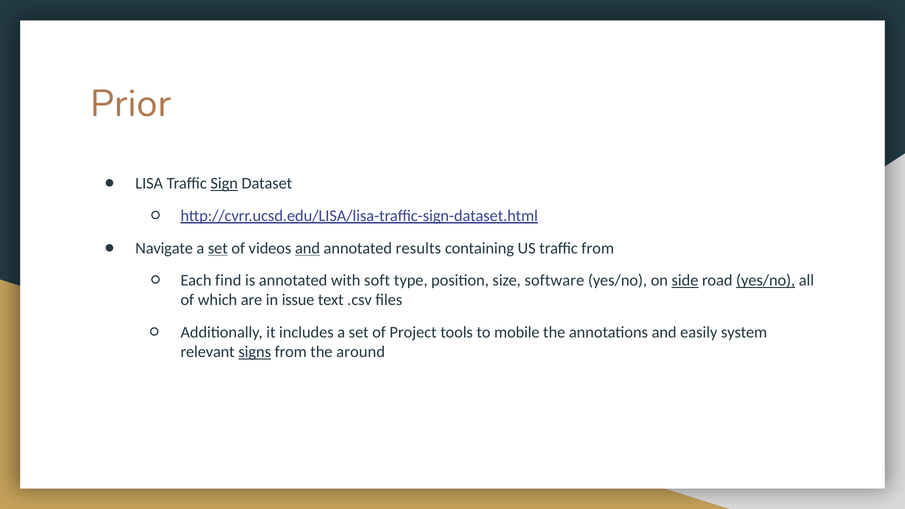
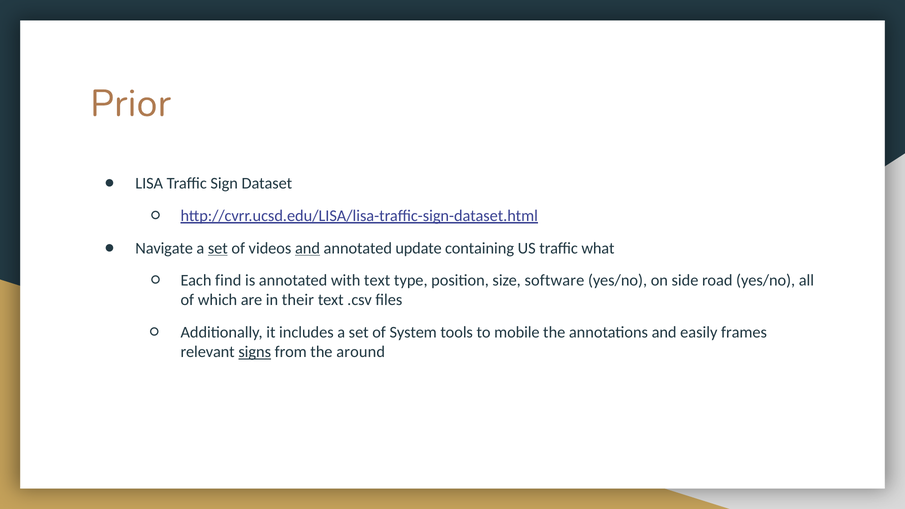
Sign underline: present -> none (224, 184)
results: results -> update (419, 248)
traffic from: from -> what (598, 248)
with soft: soft -> text (377, 280)
side underline: present -> none (685, 280)
yes/no underline: present -> none (766, 280)
issue: issue -> their (298, 300)
Project: Project -> System (413, 332)
system: system -> frames (744, 332)
